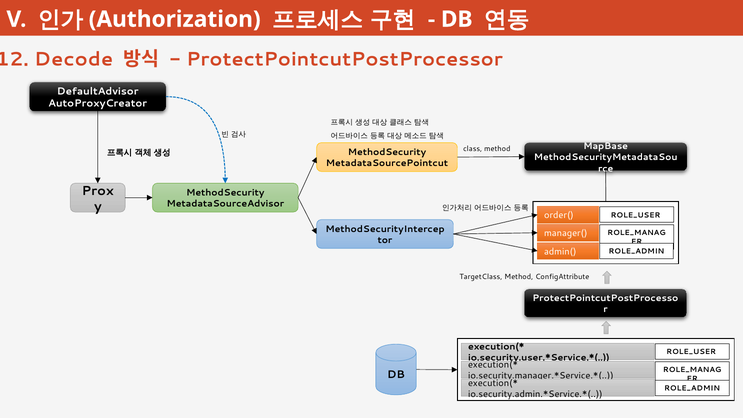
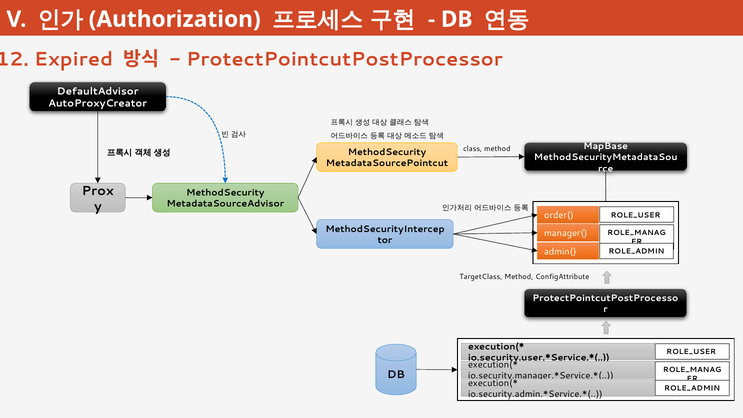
Decode: Decode -> Expired (74, 59)
